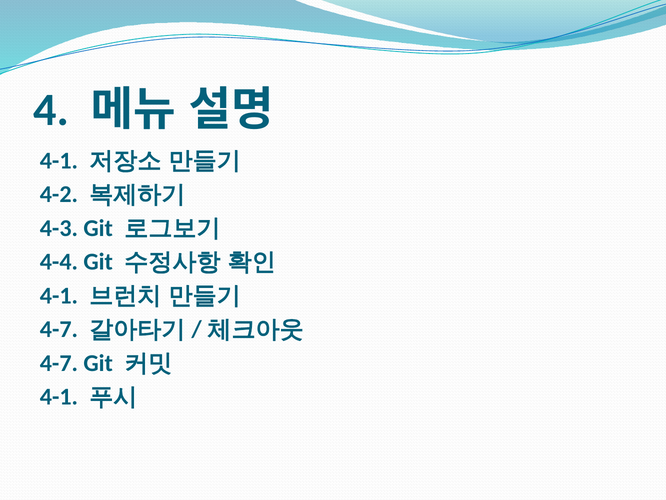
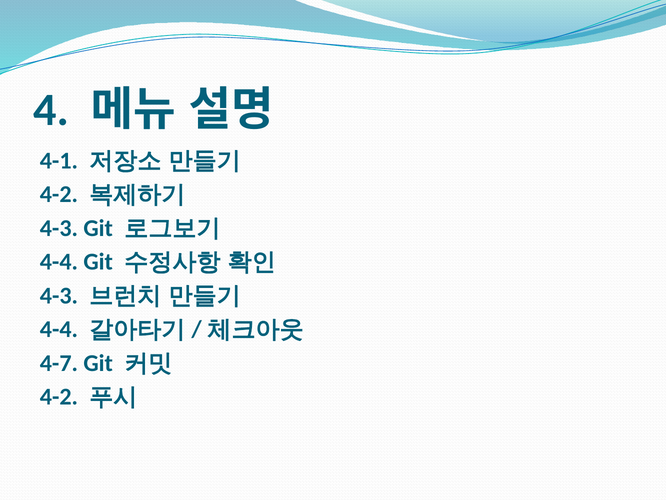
4-1: 4-1 -> 4-3 (59, 295)
4-7: 4-7 -> 4-4 (59, 329)
4-1: 4-1 -> 4-2 (59, 396)
